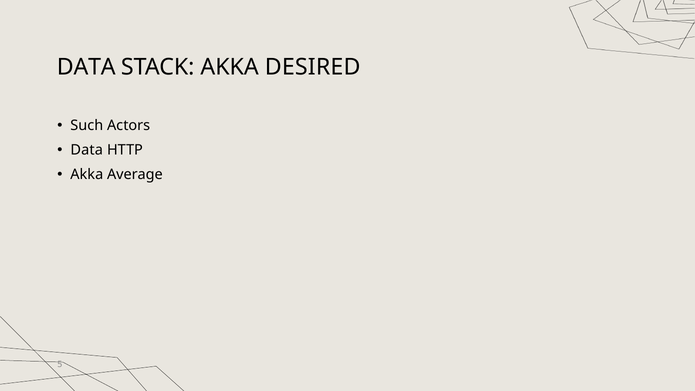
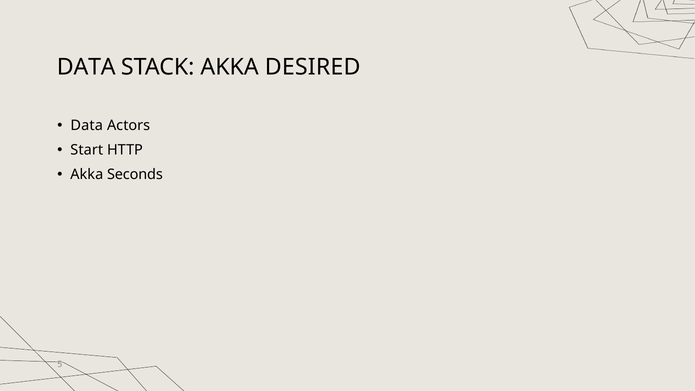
Such: Such -> Data (87, 126)
Data: Data -> Start (87, 150)
Average: Average -> Seconds (135, 174)
